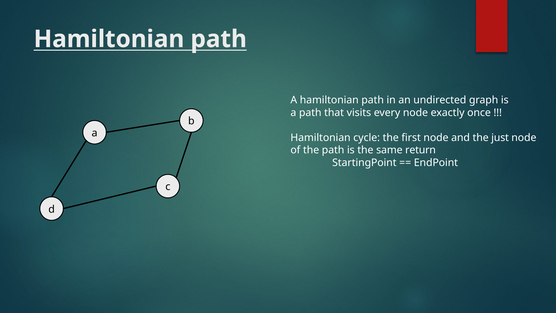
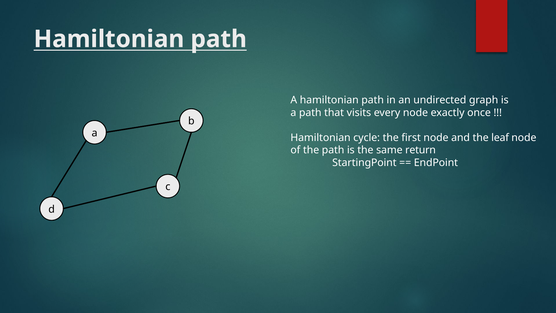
just: just -> leaf (500, 138)
